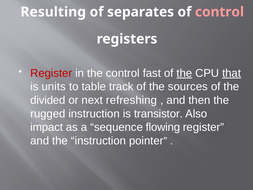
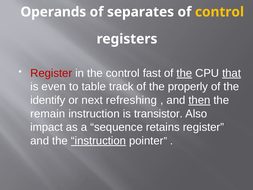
Resulting: Resulting -> Operands (53, 12)
control colour: pink -> yellow (219, 12)
units: units -> even (54, 87)
sources: sources -> properly (188, 87)
divided: divided -> identify (48, 100)
then underline: none -> present (199, 100)
rugged: rugged -> remain (48, 114)
flowing: flowing -> retains (163, 127)
instruction underline: none -> present (98, 141)
